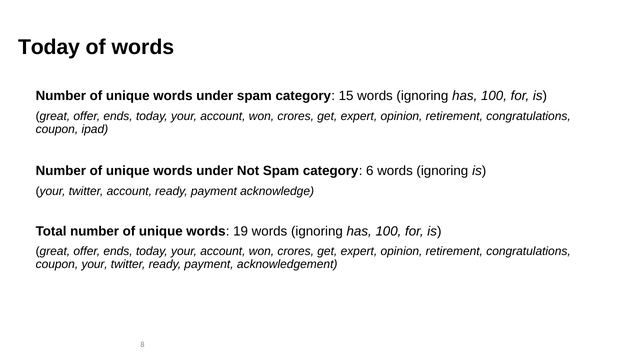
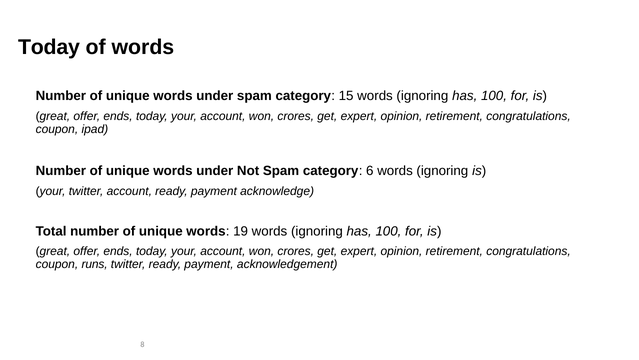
coupon your: your -> runs (95, 264)
